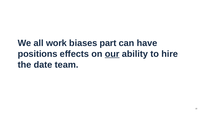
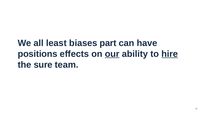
work: work -> least (56, 43)
hire underline: none -> present (170, 54)
date: date -> sure (43, 65)
